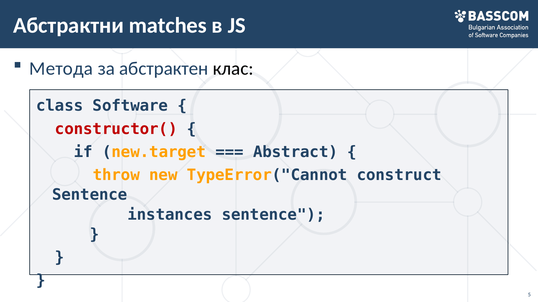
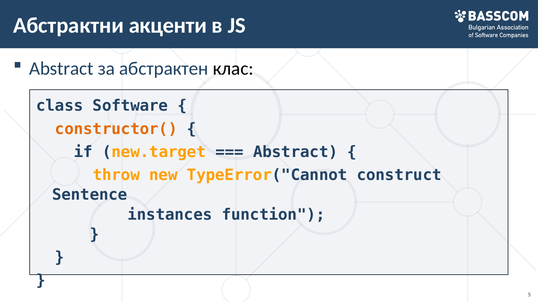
matches: matches -> акценти (168, 25)
Метода: Метода -> Abstract (61, 69)
constructor( colour: red -> orange (116, 129)
instances sentence: sentence -> function (274, 215)
